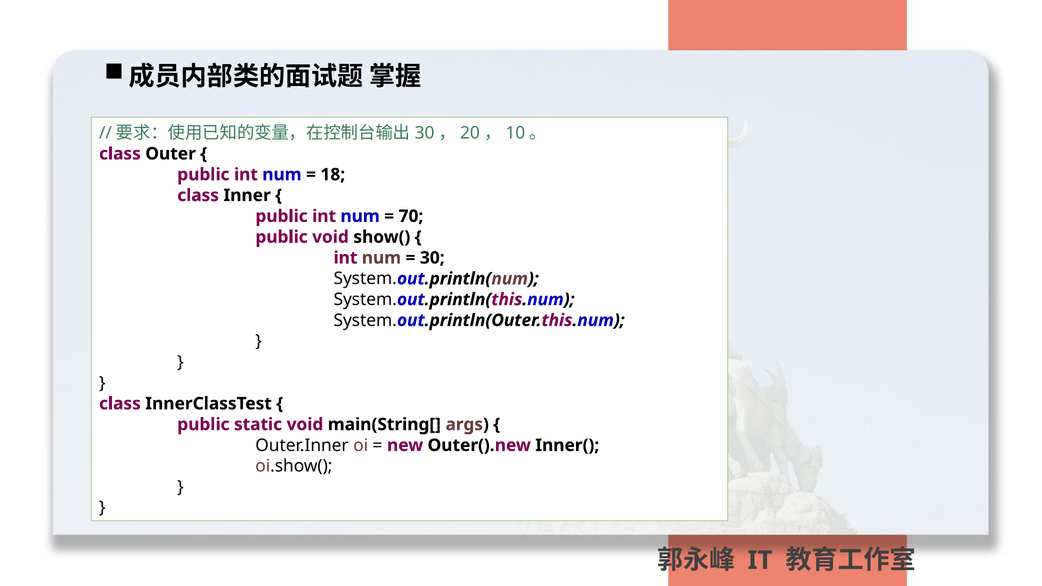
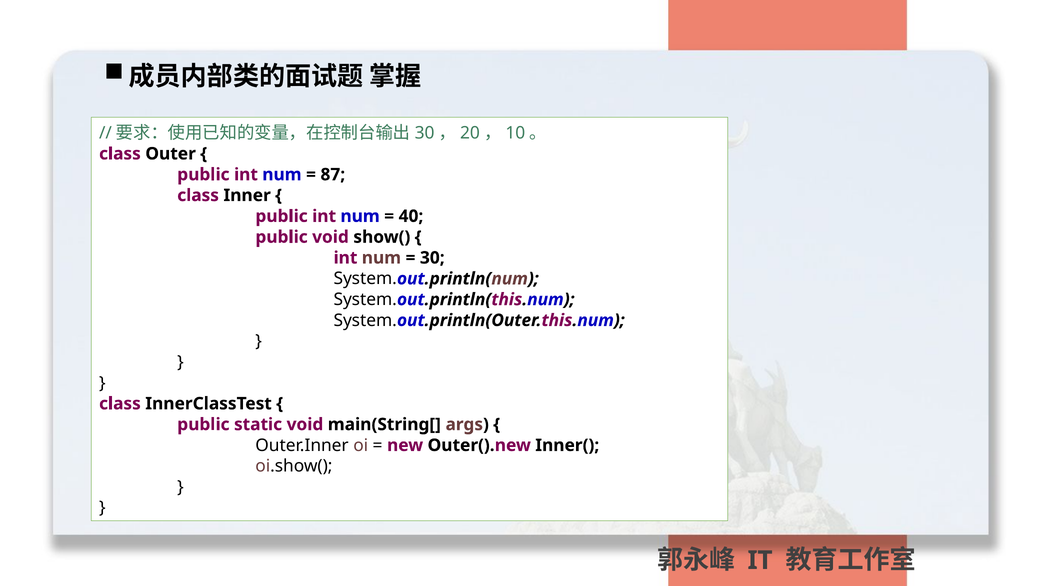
18: 18 -> 87 (333, 175)
70: 70 -> 40 (411, 216)
